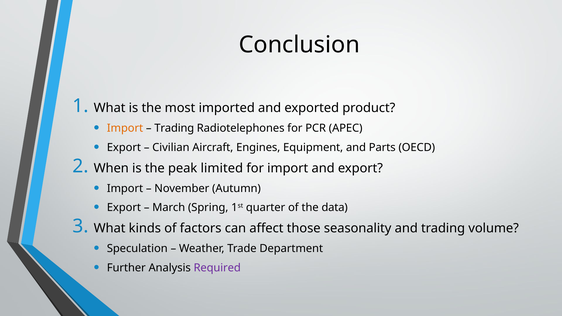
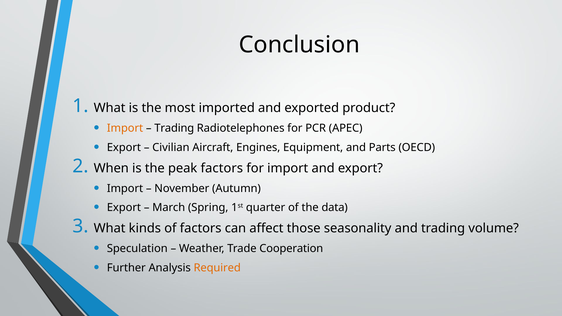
peak limited: limited -> factors (222, 168)
Department: Department -> Cooperation (291, 249)
Required colour: purple -> orange (217, 268)
